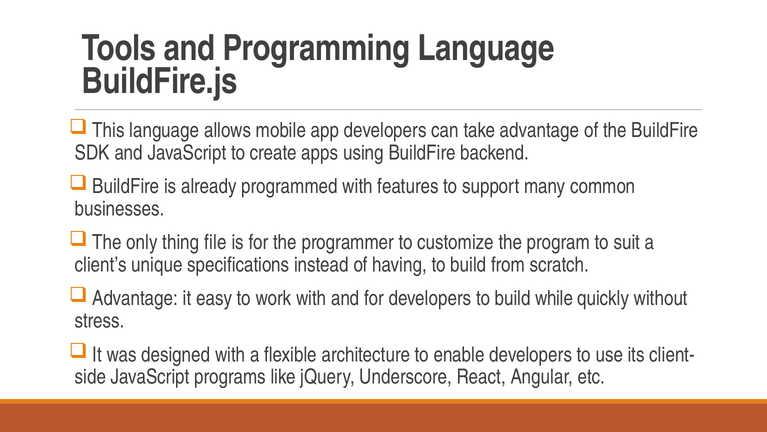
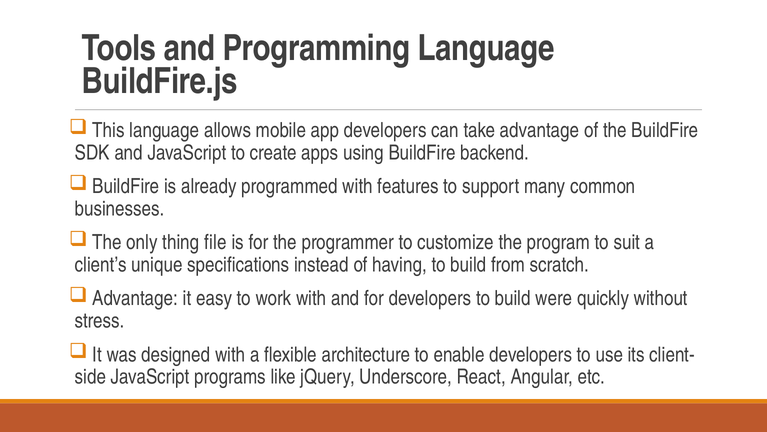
while: while -> were (554, 298)
